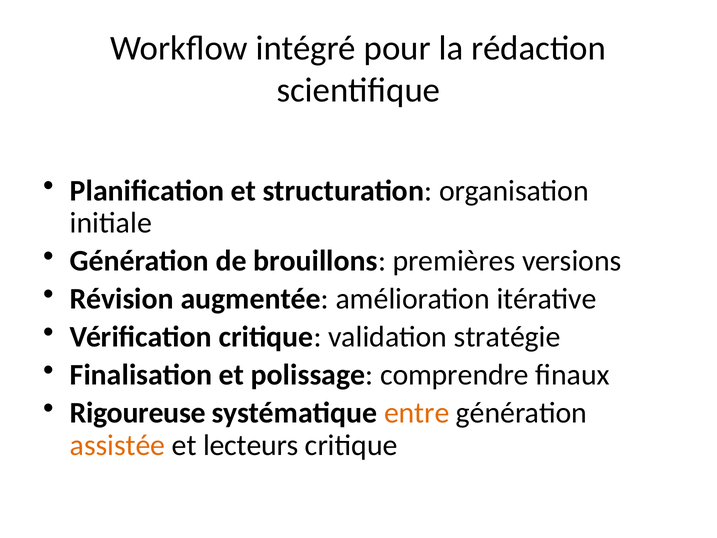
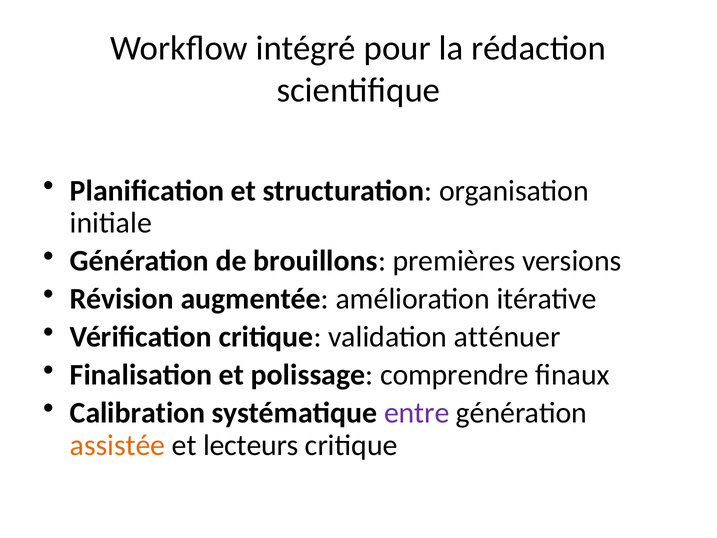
stratégie: stratégie -> atténuer (507, 337)
Rigoureuse: Rigoureuse -> Calibration (138, 413)
entre colour: orange -> purple (417, 413)
